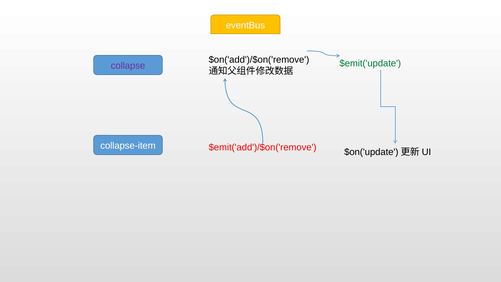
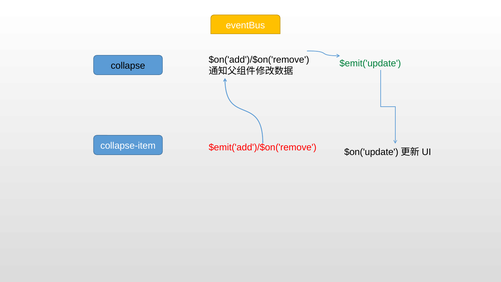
collapse colour: purple -> black (128, 66)
